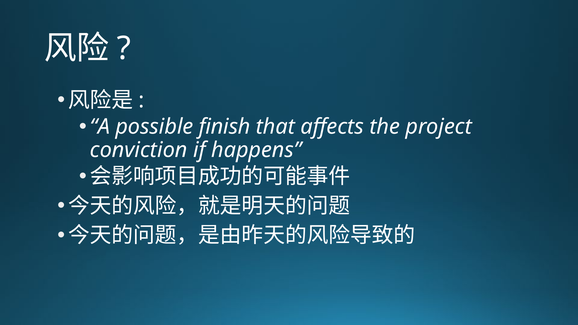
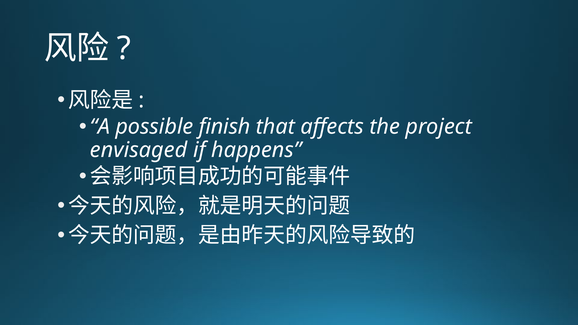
conviction: conviction -> envisaged (139, 150)
